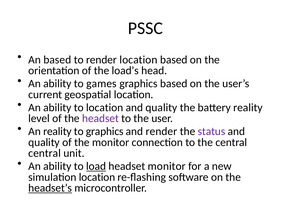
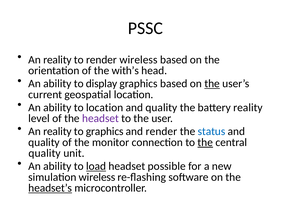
based: based -> reality (57, 60)
render location: location -> wireless (138, 60)
load’s: load’s -> with’s (125, 70)
games: games -> display (102, 83)
the underline: none -> present (212, 83)
status colour: purple -> blue (212, 131)
the underline: none -> present (205, 142)
central: central -> quality (45, 153)
headset monitor: monitor -> possible (167, 166)
simulation location: location -> wireless (97, 176)
